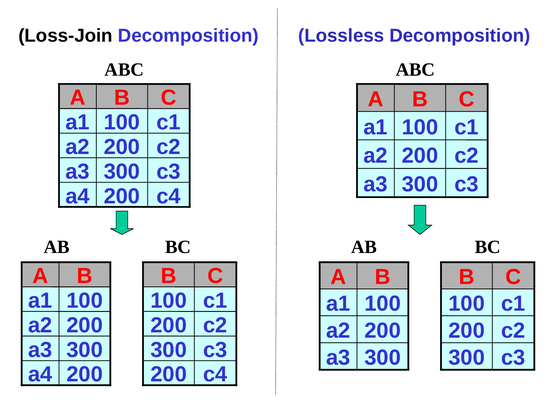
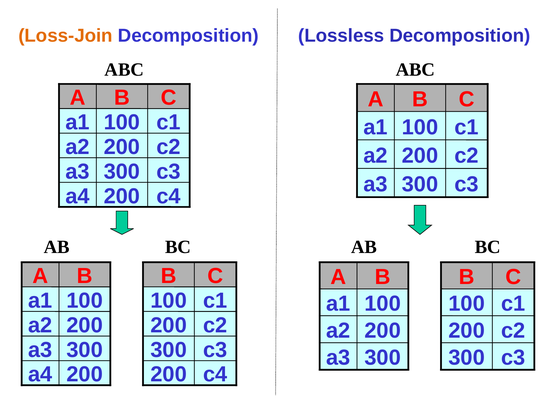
Loss-Join colour: black -> orange (66, 36)
